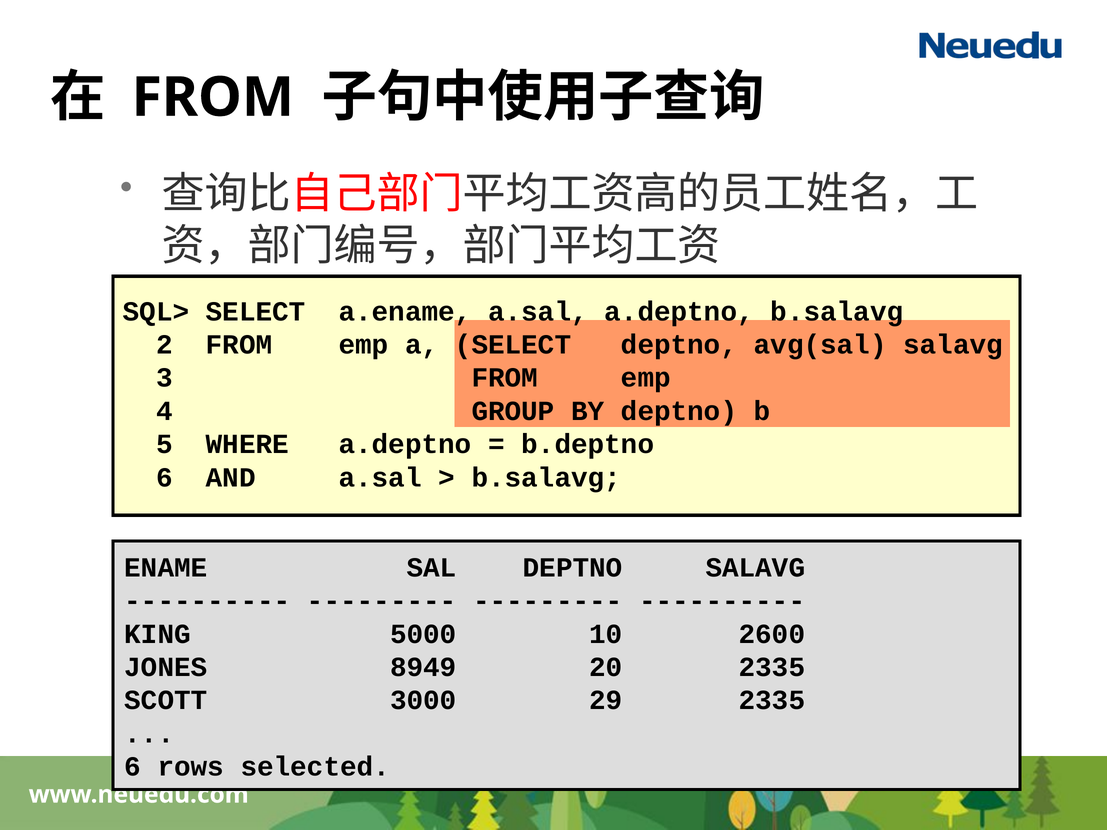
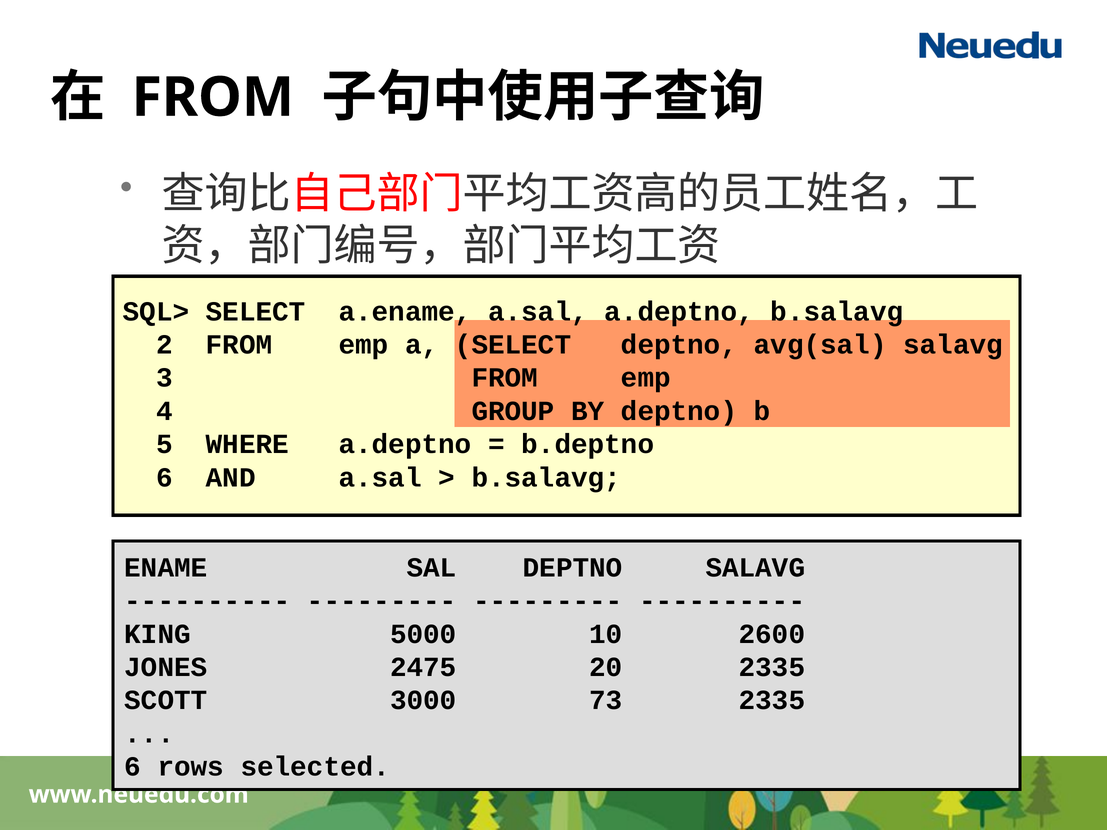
8949: 8949 -> 2475 (423, 667)
29: 29 -> 73 (606, 701)
